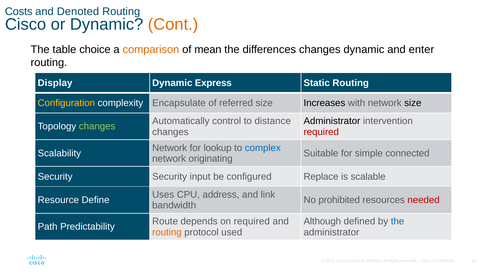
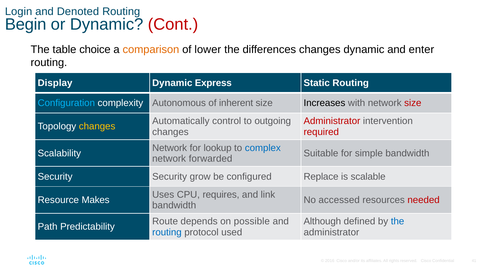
Costs: Costs -> Login (19, 11)
Cisco: Cisco -> Begin (26, 24)
Cont colour: orange -> red (173, 24)
mean: mean -> lower (208, 49)
Configuration colour: yellow -> light blue (66, 103)
Encapsulate: Encapsulate -> Autonomous (179, 103)
referred: referred -> inherent (236, 103)
size colour: black -> red (413, 103)
distance: distance -> outgoing (273, 121)
Administrator colour: black -> red (332, 121)
changes colour: light green -> yellow (97, 127)
simple connected: connected -> bandwidth (407, 153)
originating: originating -> forwarded (211, 159)
input: input -> grow (200, 177)
address: address -> requires (221, 195)
Define: Define -> Makes (96, 200)
prohibited: prohibited -> accessed (339, 200)
on required: required -> possible (252, 222)
routing colour: orange -> blue (167, 233)
